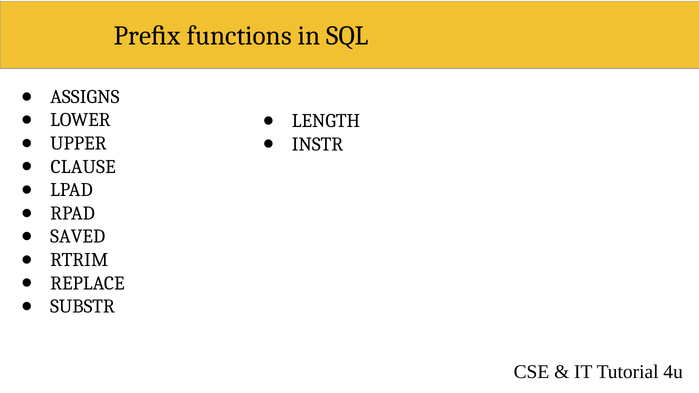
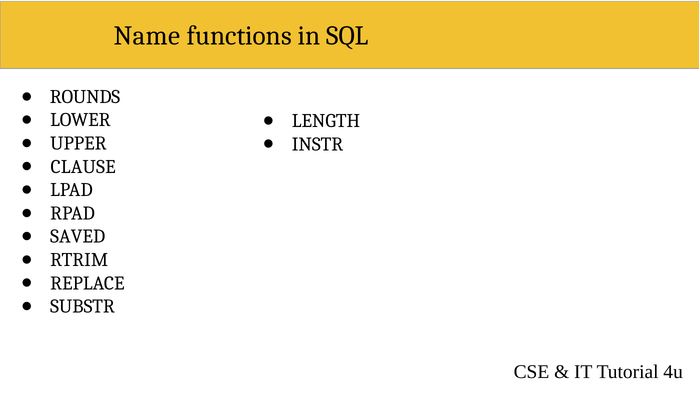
Preﬁx: Preﬁx -> Name (147, 36)
ASSIGNS: ASSIGNS -> ROUNDS (85, 97)
